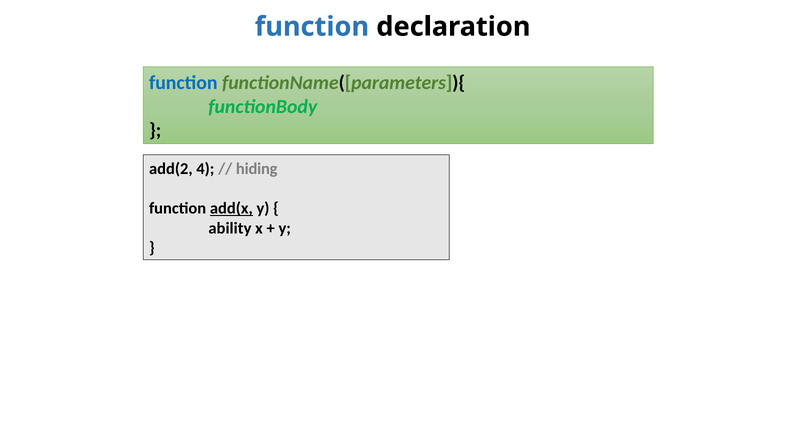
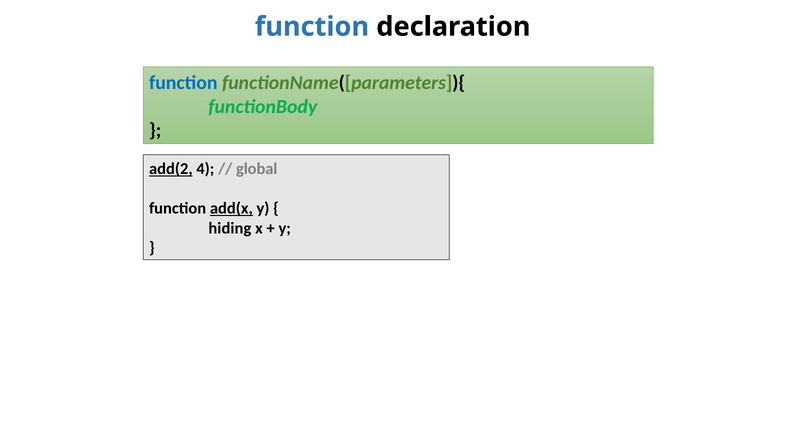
add(2 underline: none -> present (171, 169)
hiding: hiding -> global (257, 169)
ability: ability -> hiding (230, 228)
